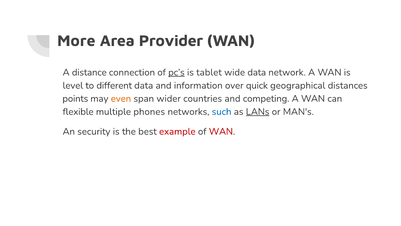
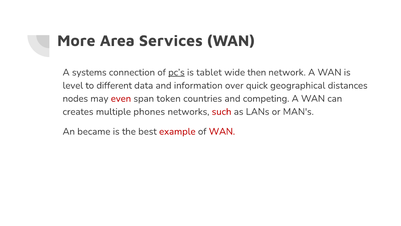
Provider: Provider -> Services (171, 41)
distance: distance -> systems (89, 72)
wide data: data -> then (257, 72)
points: points -> nodes (75, 98)
even colour: orange -> red (121, 98)
wider: wider -> token (169, 98)
flexible: flexible -> creates (78, 111)
such colour: blue -> red (222, 111)
LANs underline: present -> none (258, 111)
security: security -> became (94, 131)
